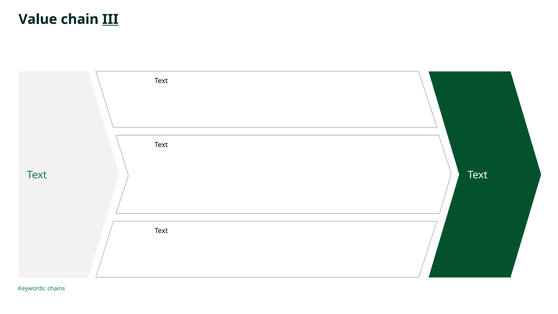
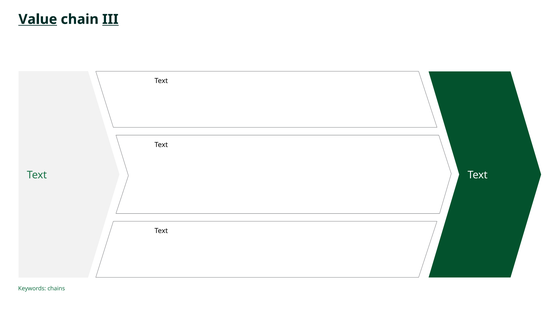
Value underline: none -> present (38, 19)
